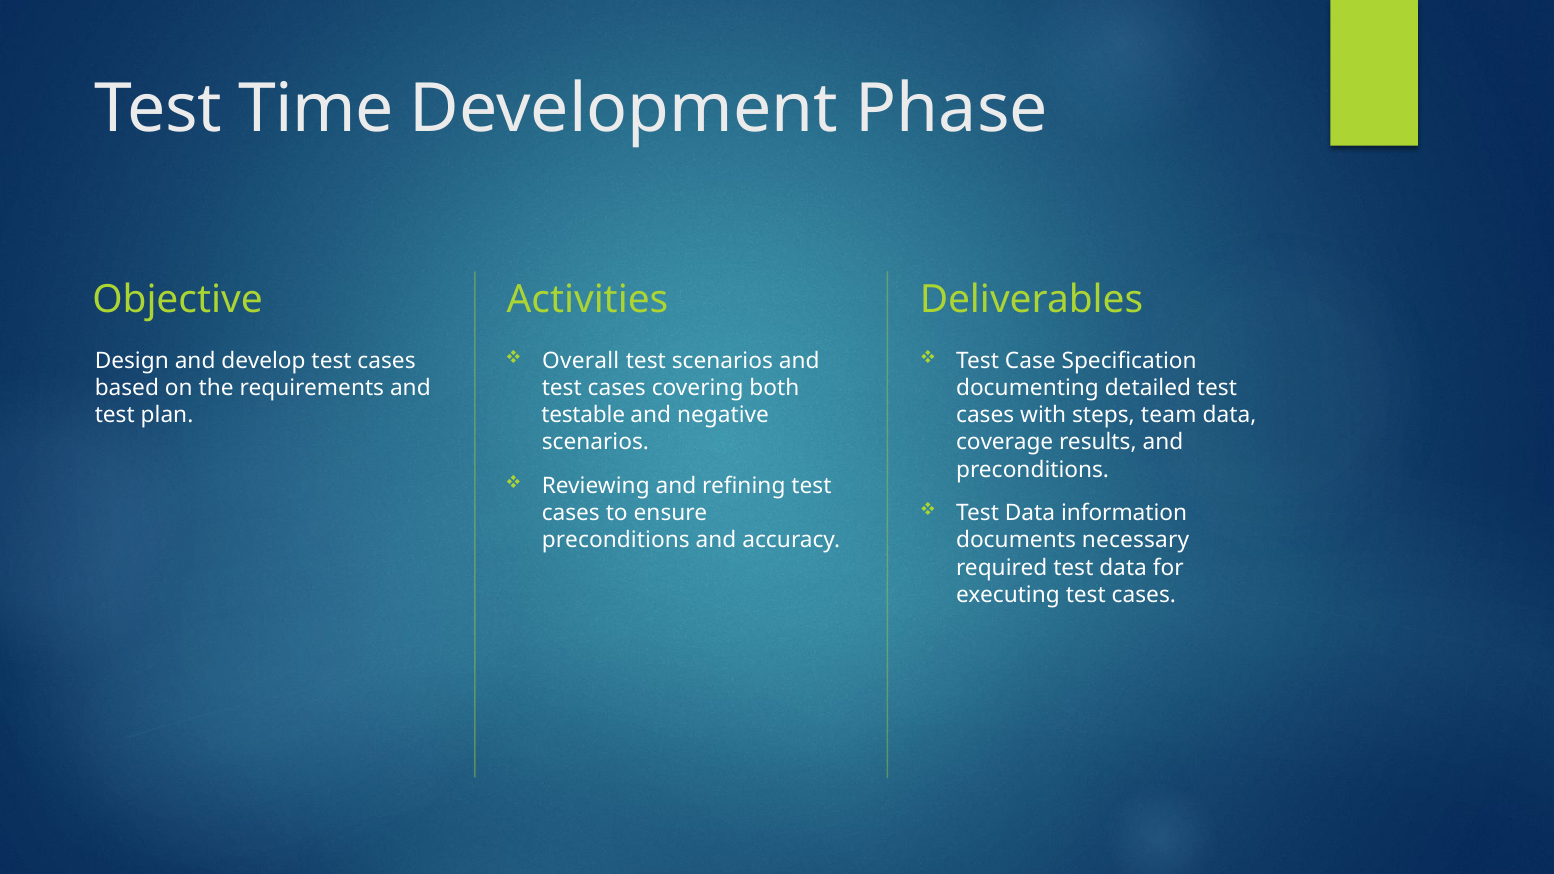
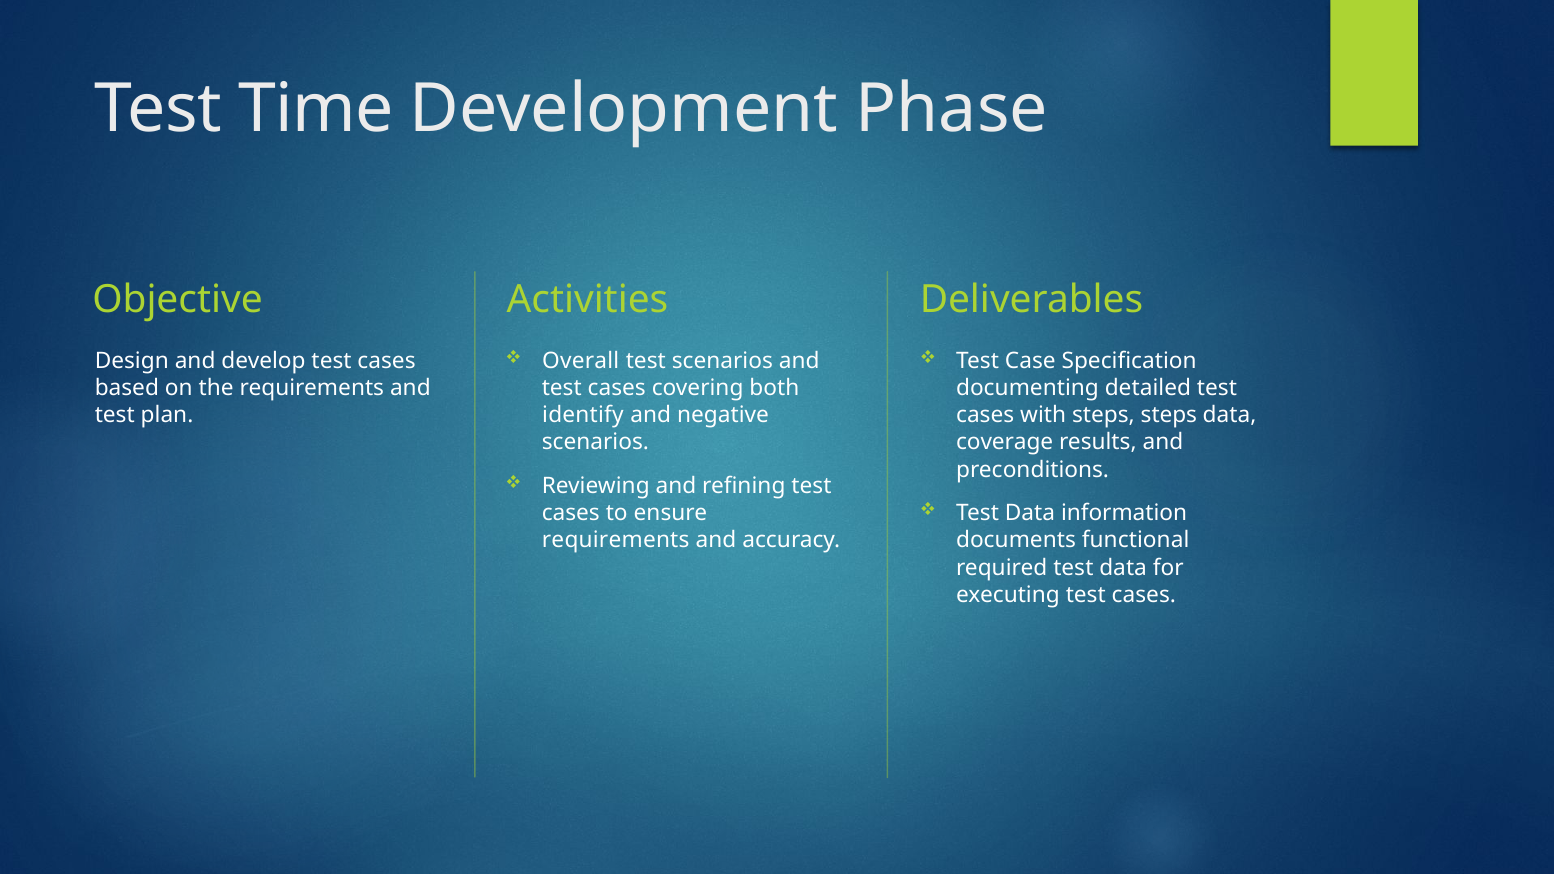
testable: testable -> identify (583, 415)
steps team: team -> steps (1169, 415)
preconditions: preconditions -> requirements (616, 540)
necessary: necessary -> functional (1136, 540)
